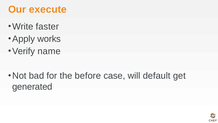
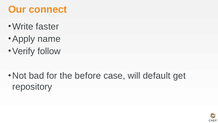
execute: execute -> connect (48, 9)
works: works -> name (49, 39)
name: name -> follow (49, 51)
generated: generated -> repository (32, 86)
